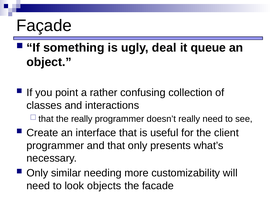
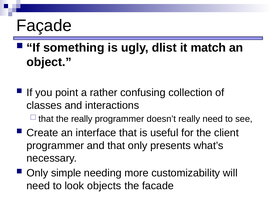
deal: deal -> dlist (164, 48)
queue: queue -> match (208, 48)
similar: similar -> simple (66, 173)
